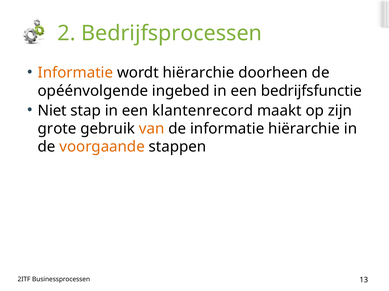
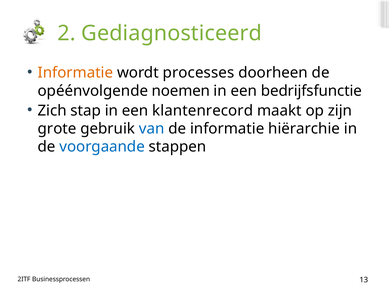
Bedrijfsprocessen: Bedrijfsprocessen -> Gediagnosticeerd (172, 33)
wordt hiërarchie: hiërarchie -> processes (198, 73)
ingebed: ingebed -> noemen (181, 91)
Niet: Niet -> Zich (52, 111)
van colour: orange -> blue (152, 129)
voorgaande colour: orange -> blue (102, 147)
